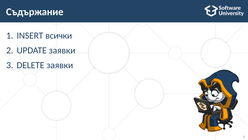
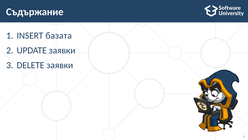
всички: всички -> базата (59, 35)
